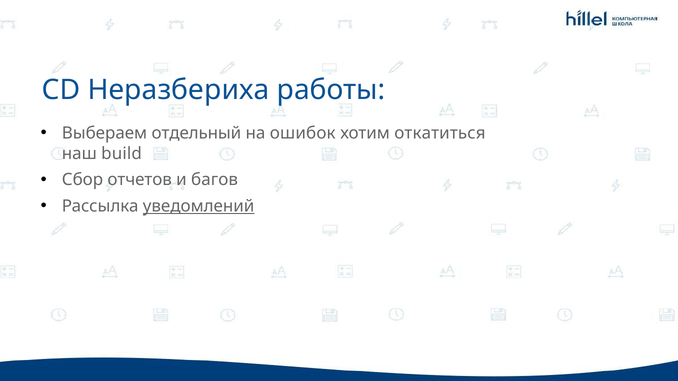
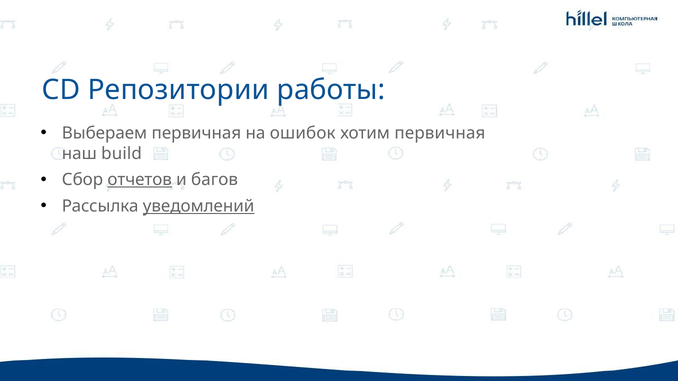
Неразбериха: Неразбериха -> Репозитории (178, 90)
Выбераем отдельный: отдельный -> первичная (196, 133)
хотим откатиться: откатиться -> первичная (440, 133)
отчетов underline: none -> present (140, 180)
